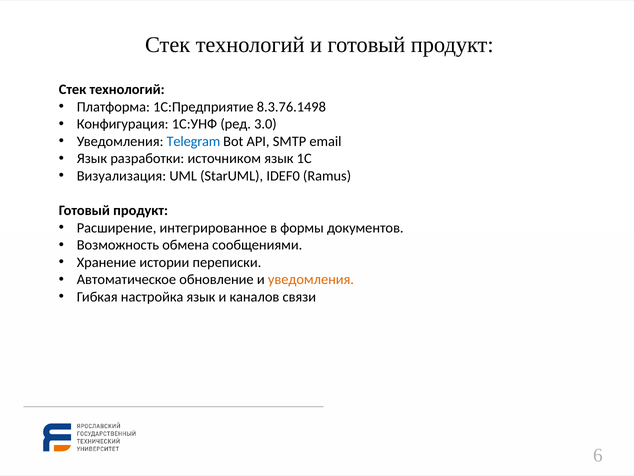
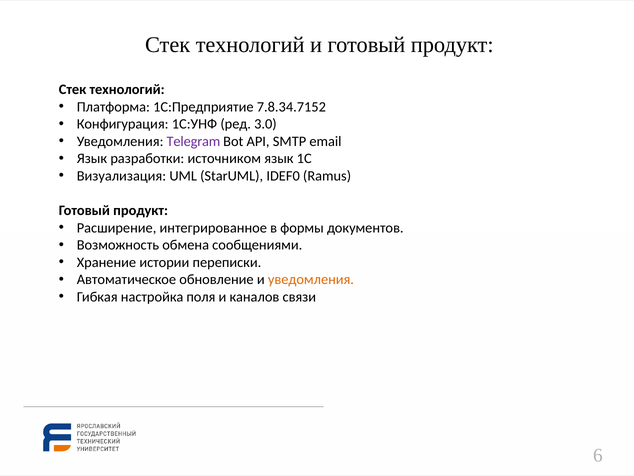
8.3.76.1498: 8.3.76.1498 -> 7.8.34.7152 (291, 107)
Telegram colour: blue -> purple (193, 141)
настройка язык: язык -> поля (201, 297)
